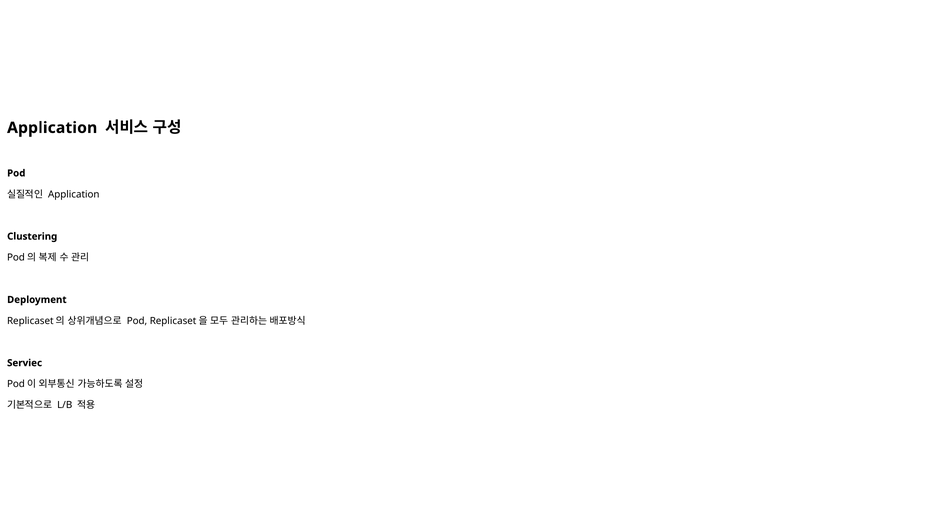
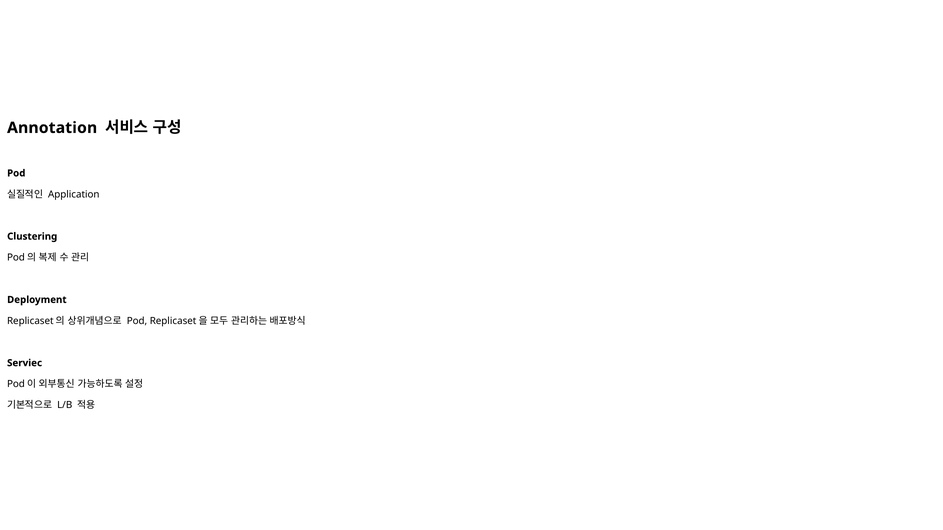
Application: Application -> Annotation (52, 128)
